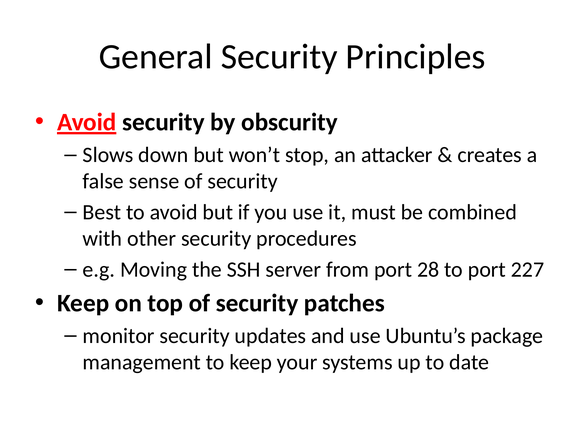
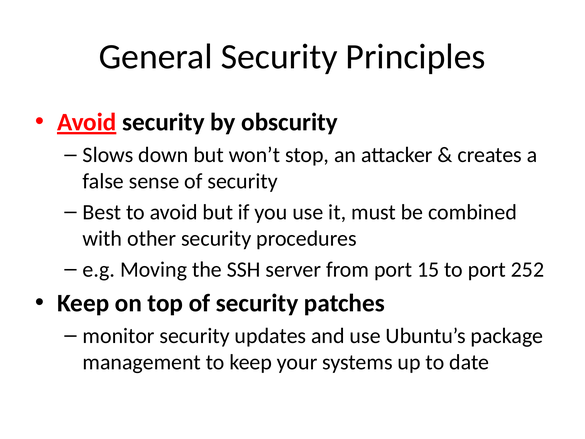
28: 28 -> 15 (428, 269)
227: 227 -> 252 (527, 269)
